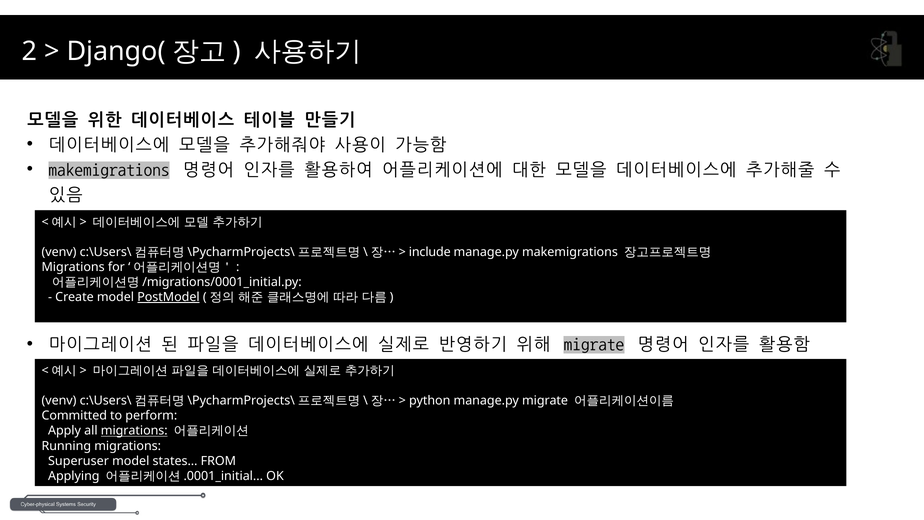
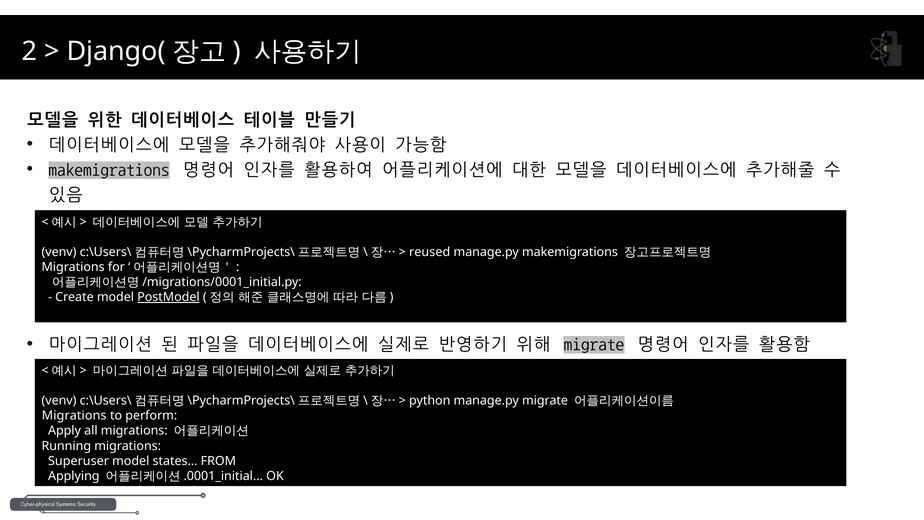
include: include -> reused (430, 252)
Committed: Committed -> Migrations (74, 416)
migrations underline: present -> none (134, 431)
